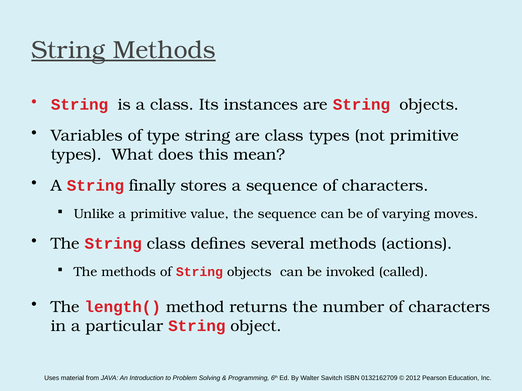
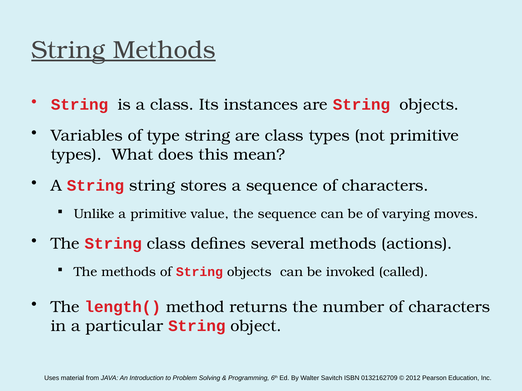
String finally: finally -> string (152, 186)
